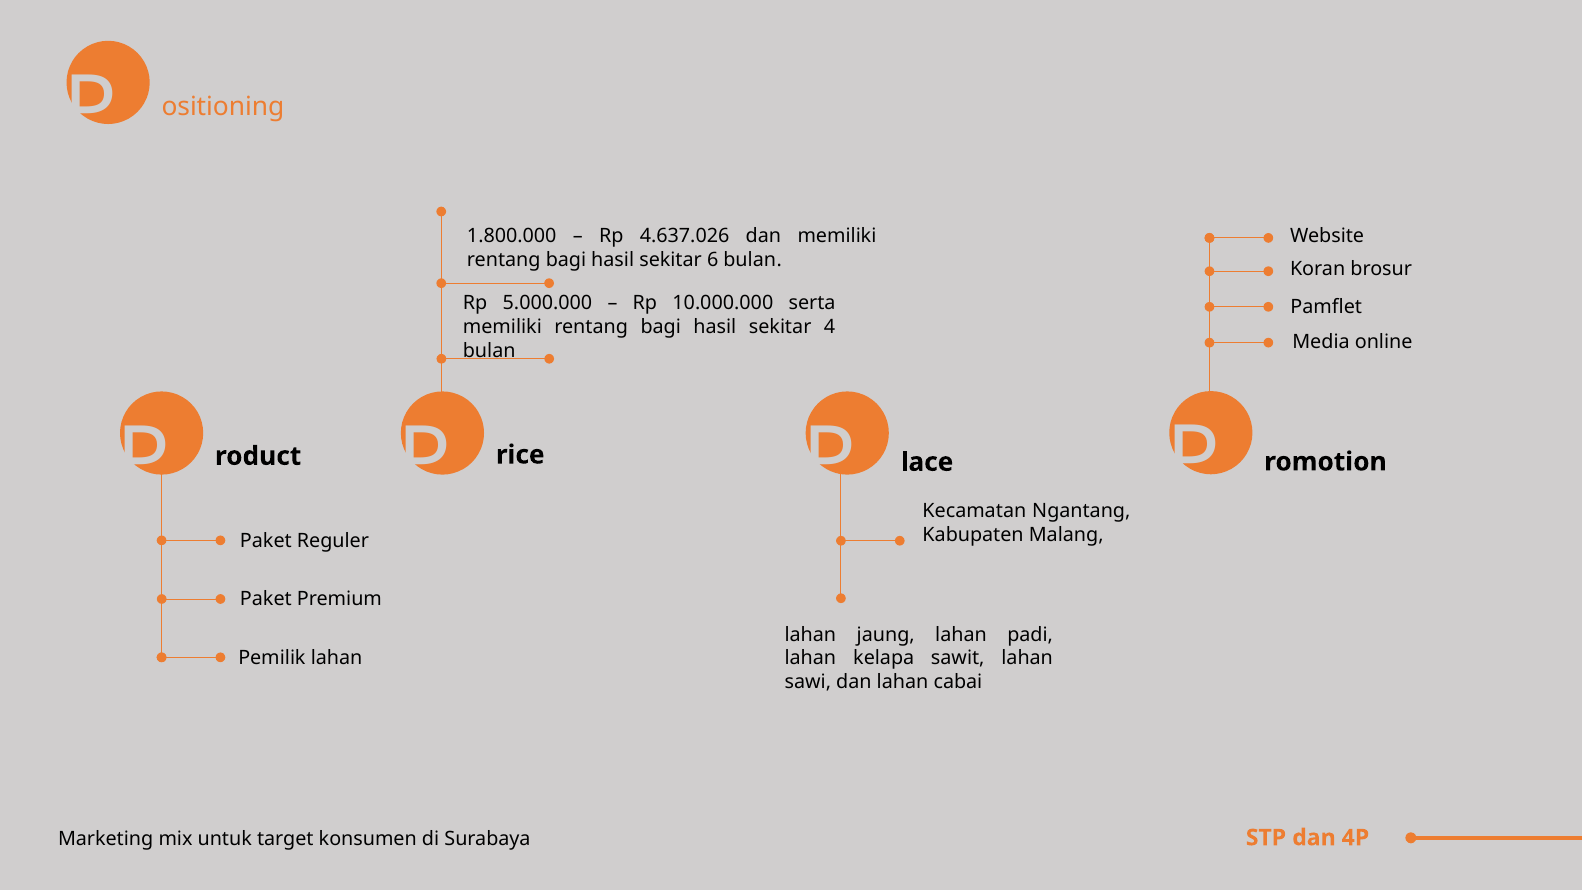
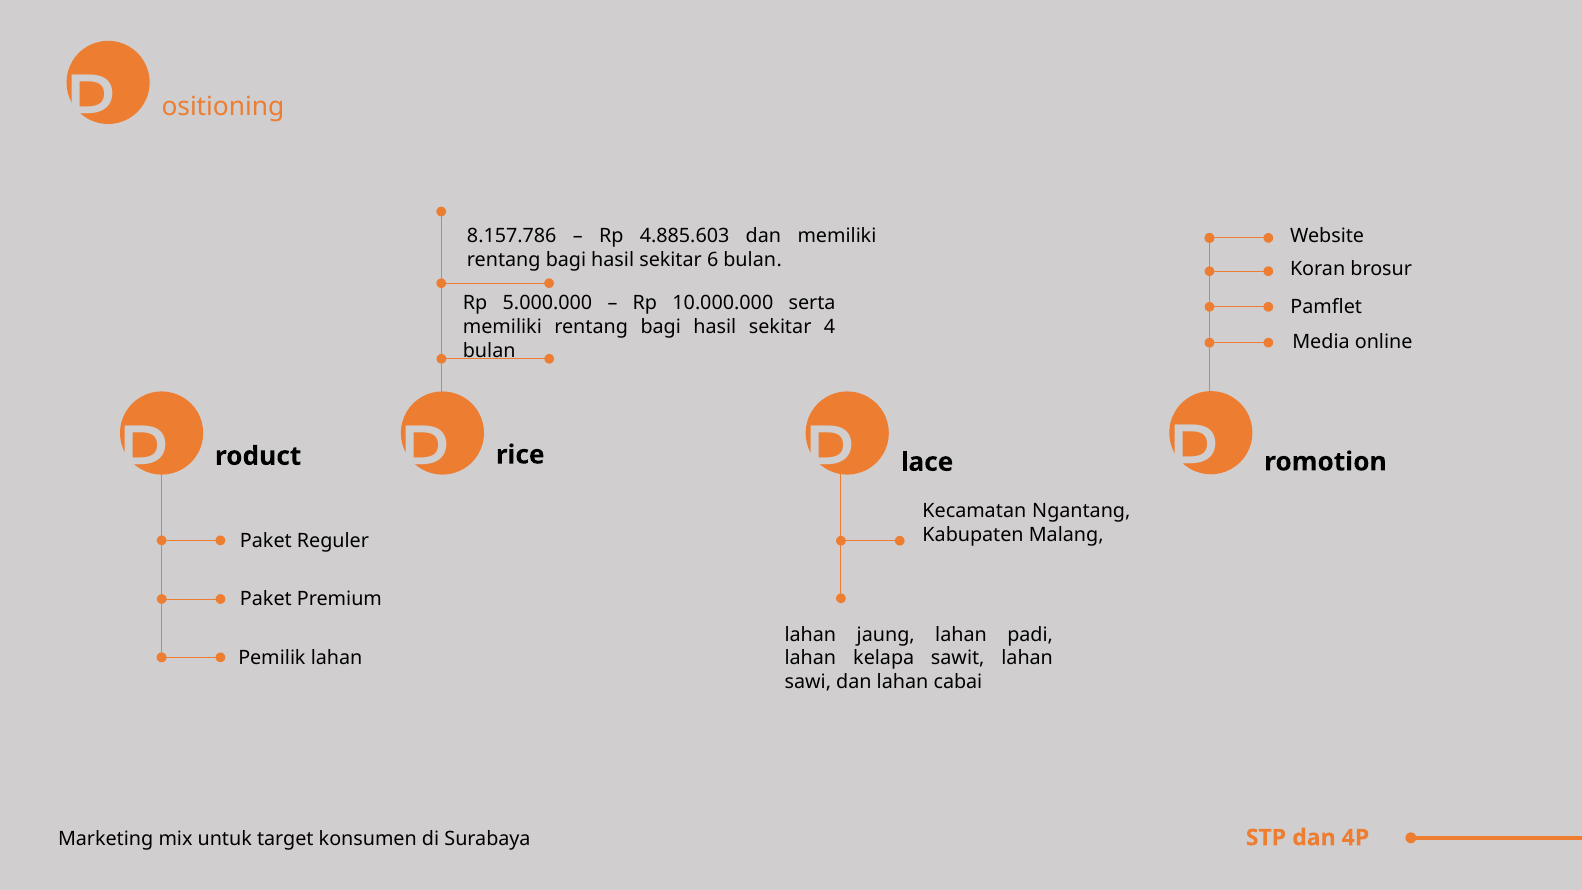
1.800.000: 1.800.000 -> 8.157.786 (512, 236)
4.637.026: 4.637.026 -> 4.885.603 (685, 236)
